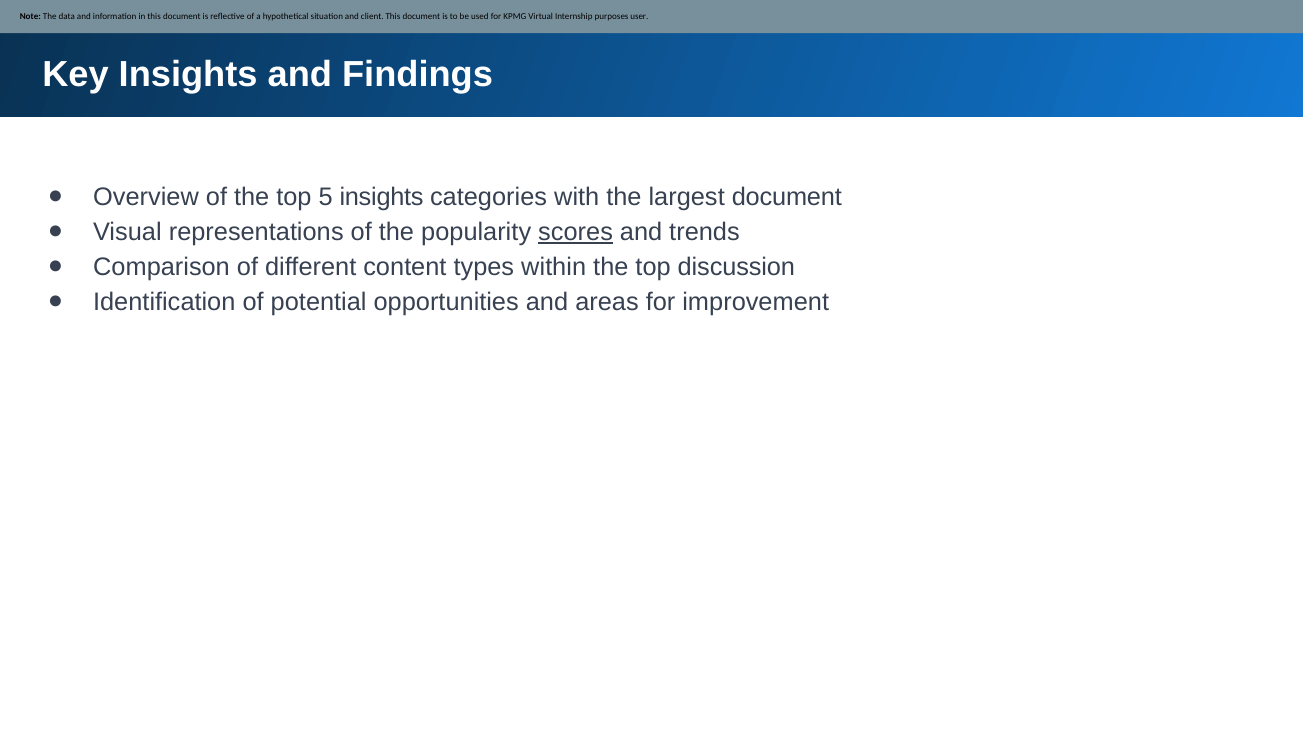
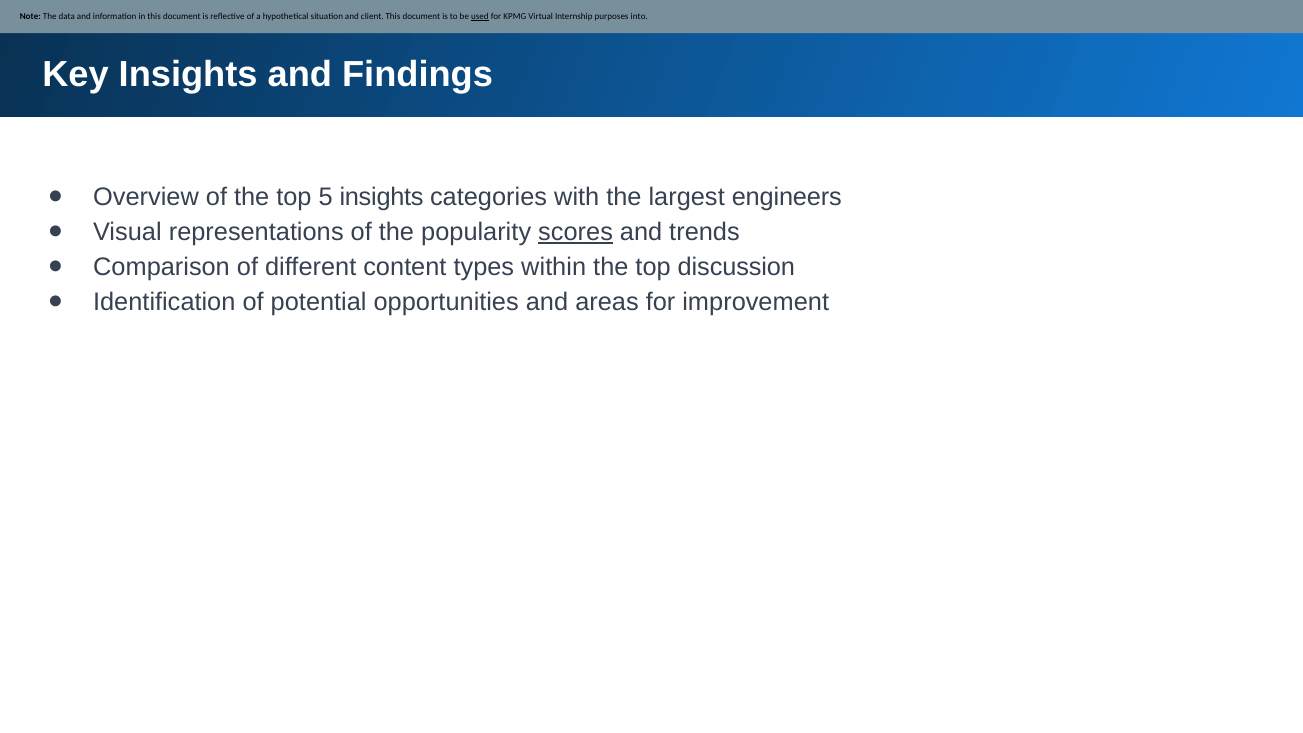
used underline: none -> present (480, 17)
user: user -> into (639, 17)
largest document: document -> engineers (787, 197)
